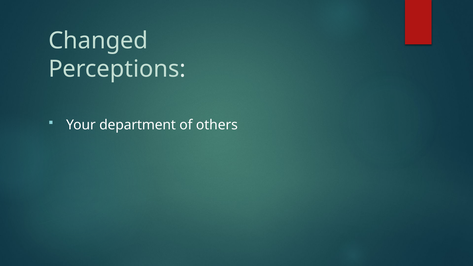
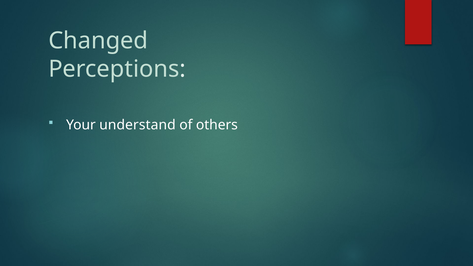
department: department -> understand (137, 125)
